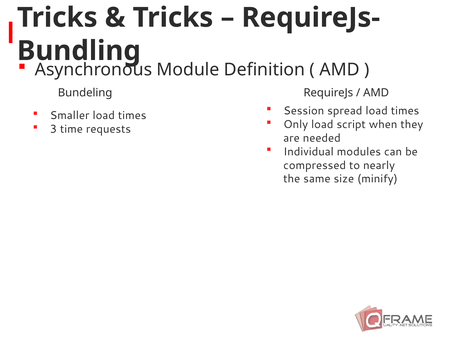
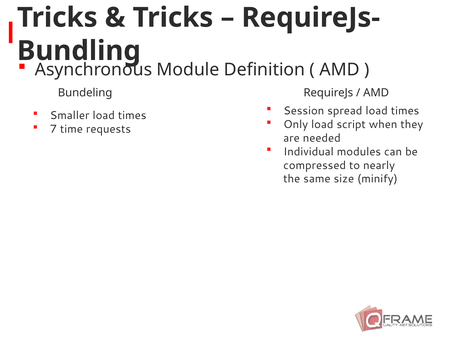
3: 3 -> 7 (53, 129)
